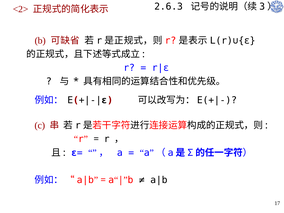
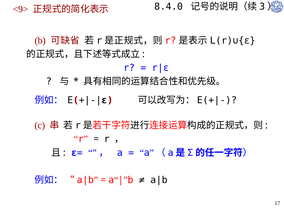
<2>: <2> -> <9> (21, 9)
2.6.3: 2.6.3 -> 8.4.0 (169, 7)
